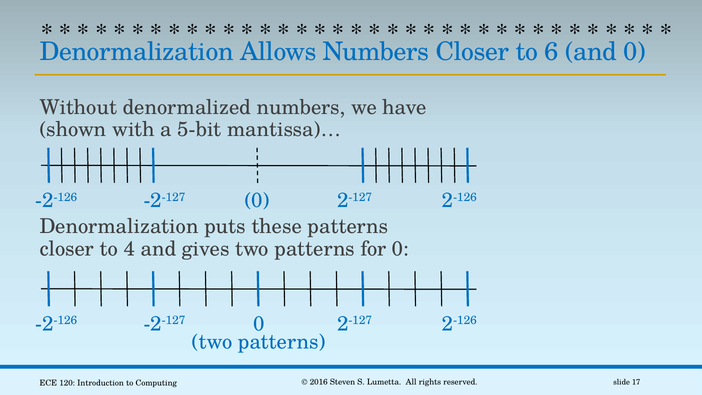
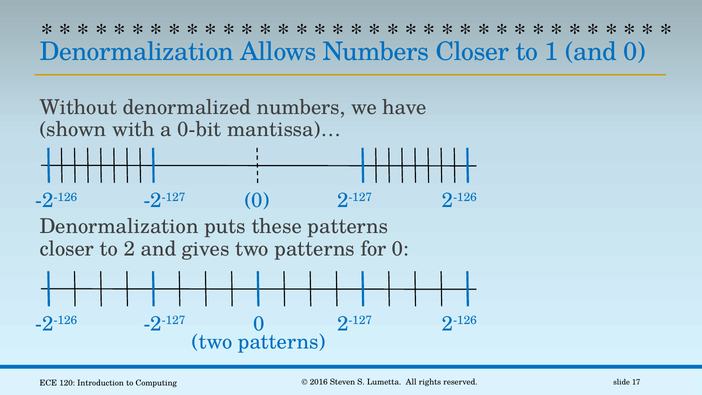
6: 6 -> 1 (552, 52)
5-bit: 5-bit -> 0-bit (199, 130)
4: 4 -> 2 (129, 249)
